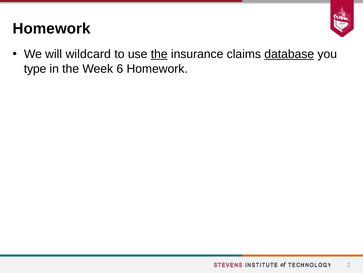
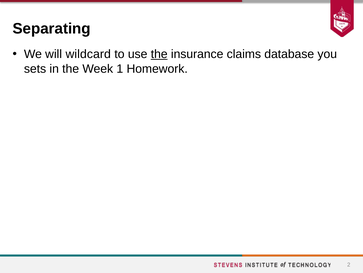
Homework: Homework -> Separating (52, 29)
database underline: present -> none (289, 54)
type: type -> sets (35, 69)
6: 6 -> 1 (120, 69)
